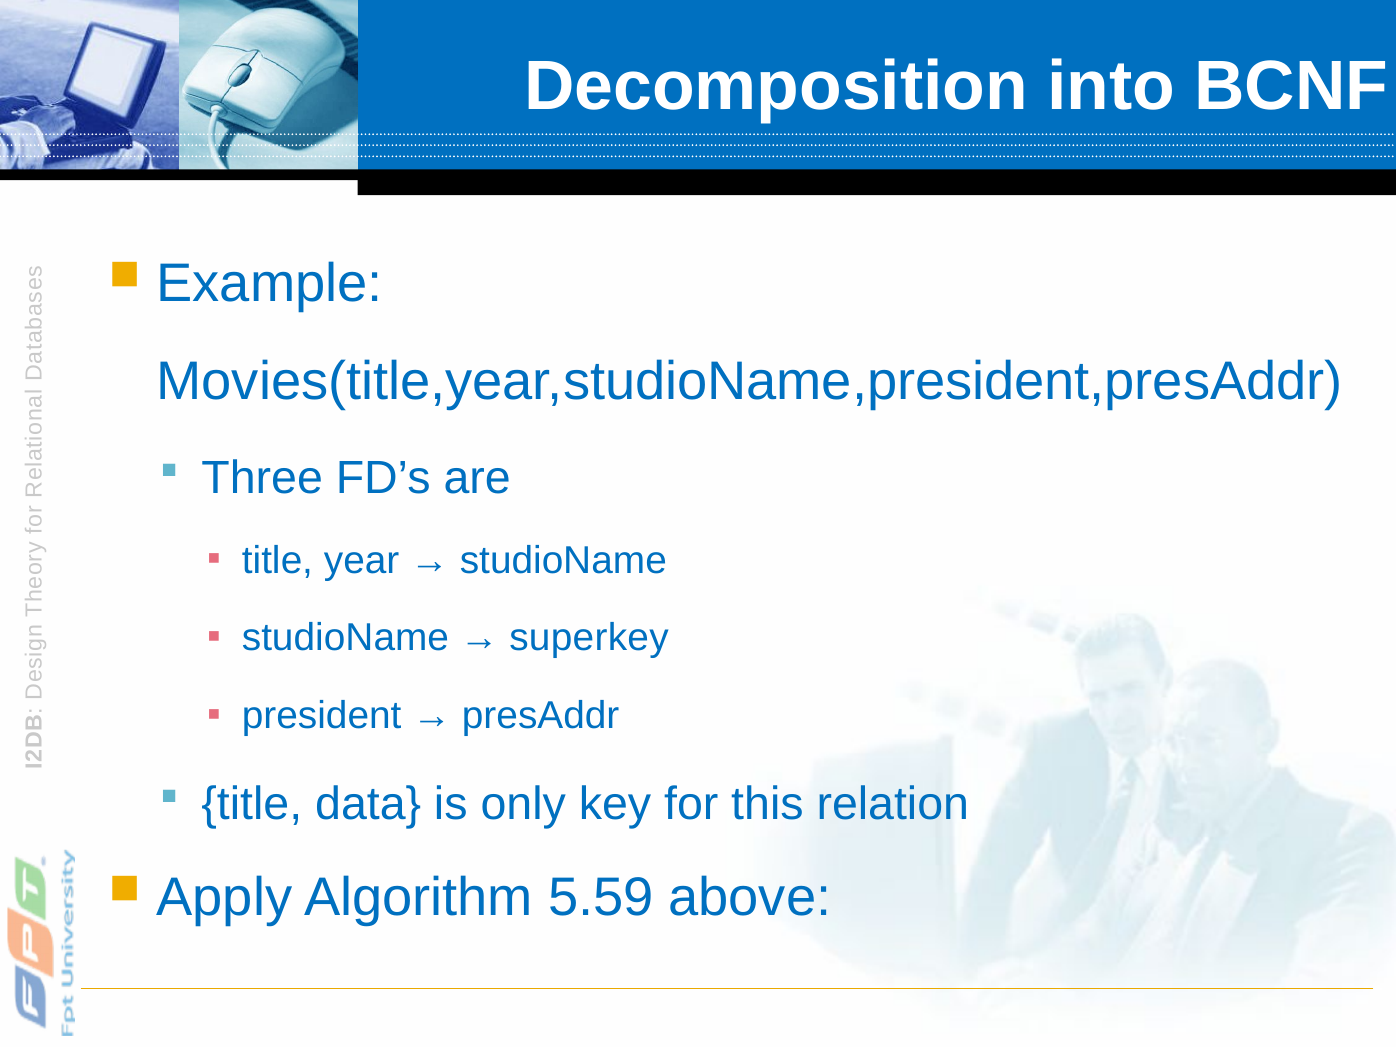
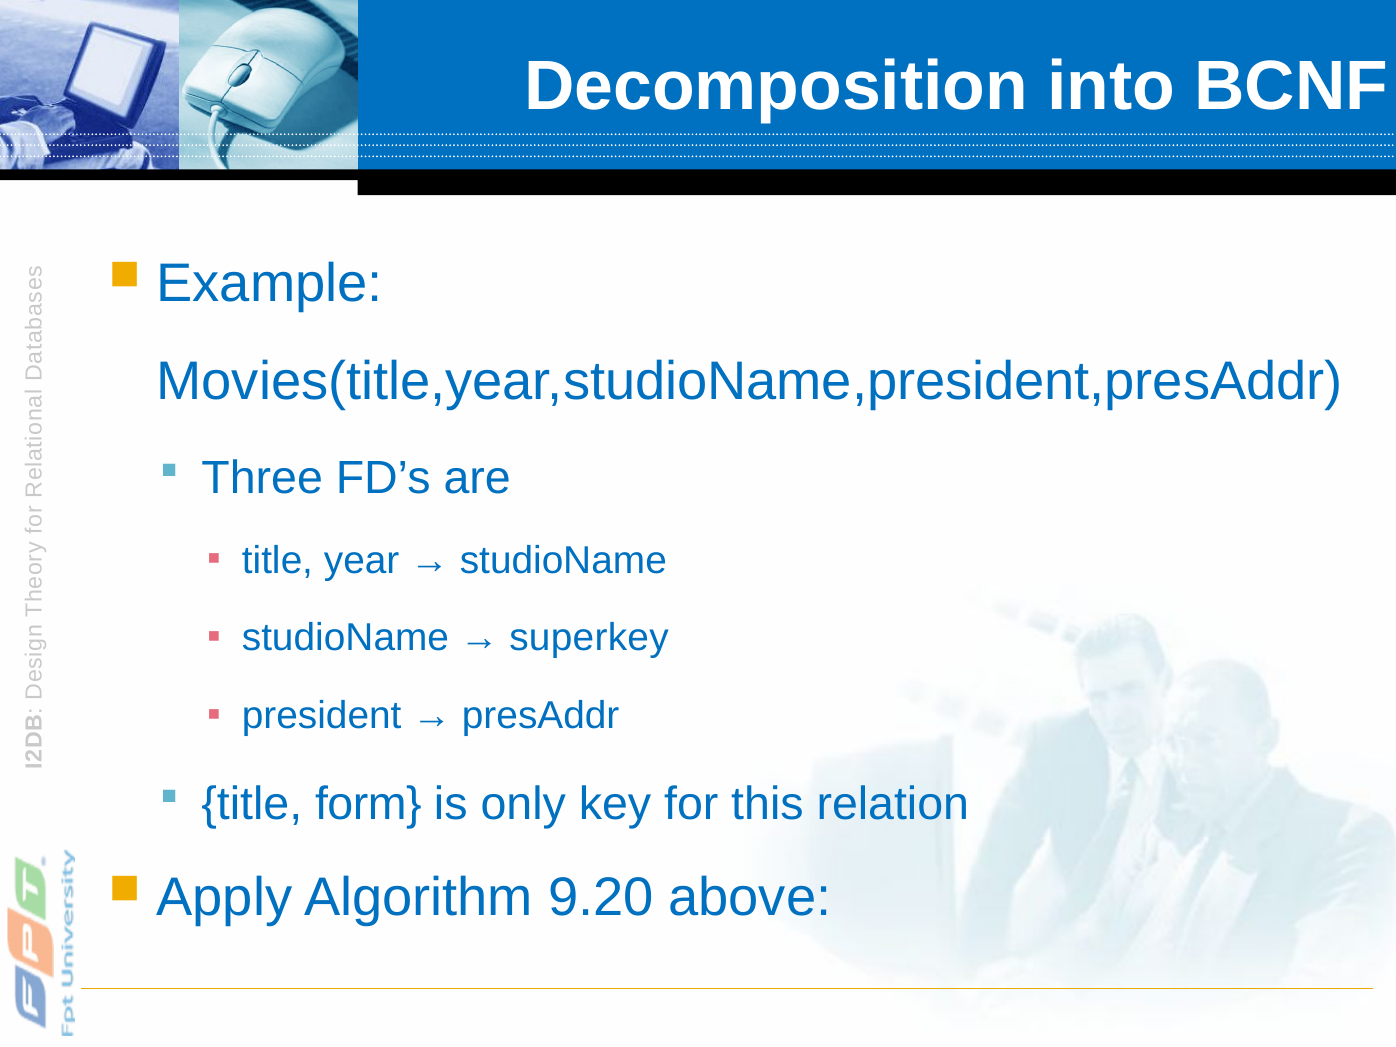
data: data -> form (368, 805)
5.59: 5.59 -> 9.20 (601, 898)
